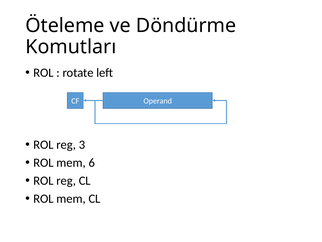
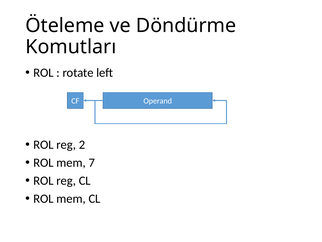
3: 3 -> 2 (82, 144)
6: 6 -> 7 (92, 162)
